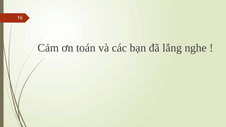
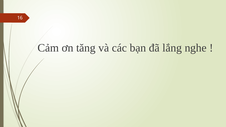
toán: toán -> tăng (86, 48)
